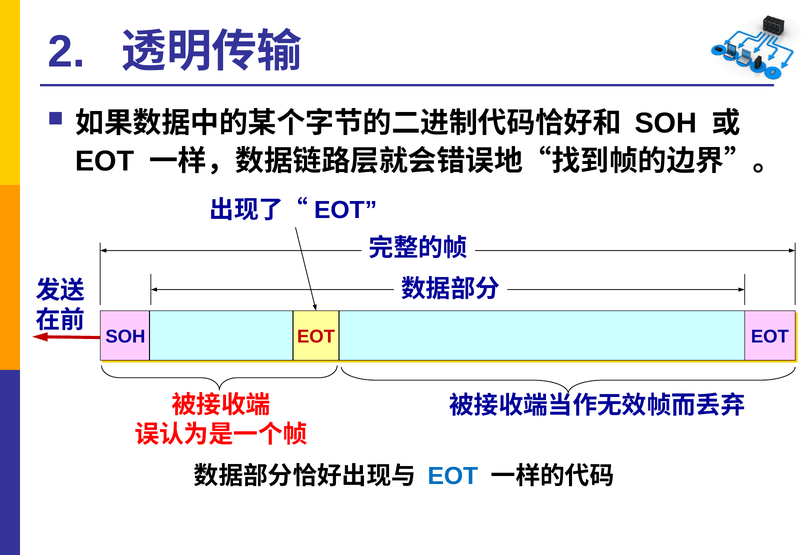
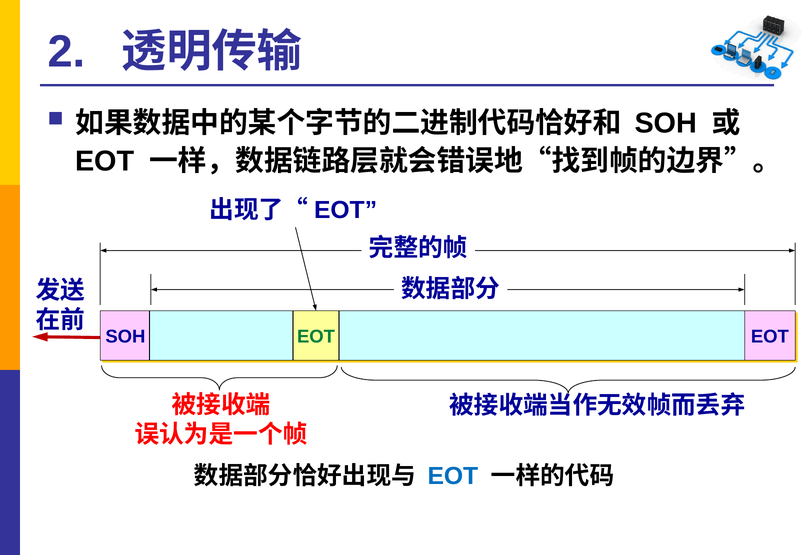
EOT colour: red -> green (316, 337)
